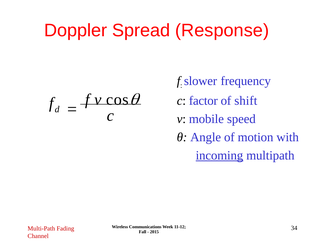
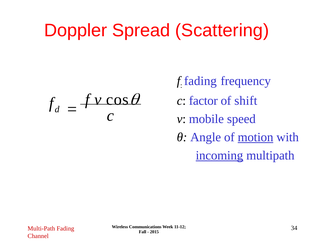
Response: Response -> Scattering (222, 30)
slower: slower -> fading (200, 81)
motion underline: none -> present (256, 137)
